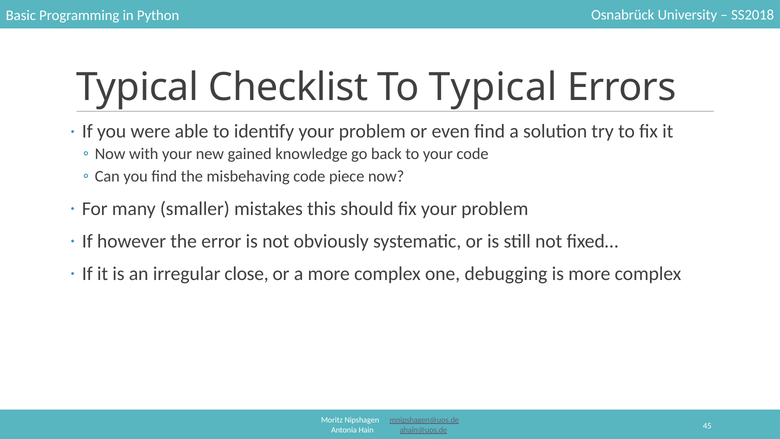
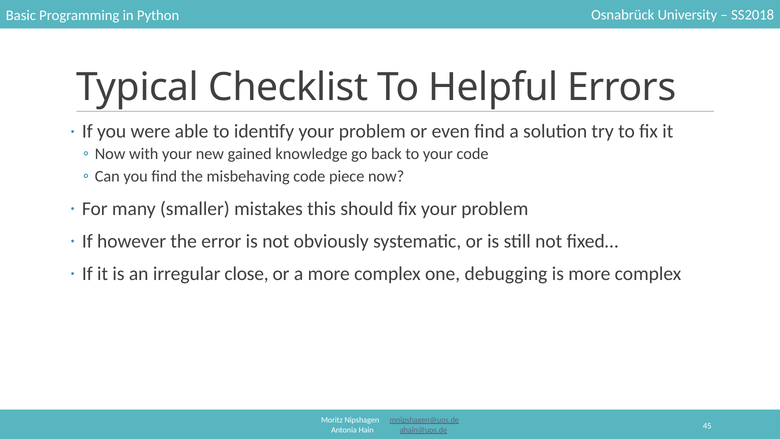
To Typical: Typical -> Helpful (493, 87)
